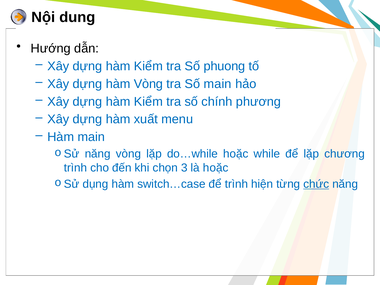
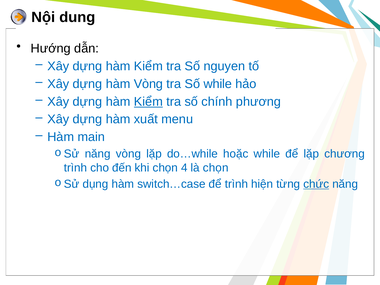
phuong: phuong -> nguyen (224, 66)
Số main: main -> while (218, 84)
Kiểm underline: none -> present (148, 102)
3: 3 -> 4 (184, 168)
là hoặc: hoặc -> chọn (216, 168)
